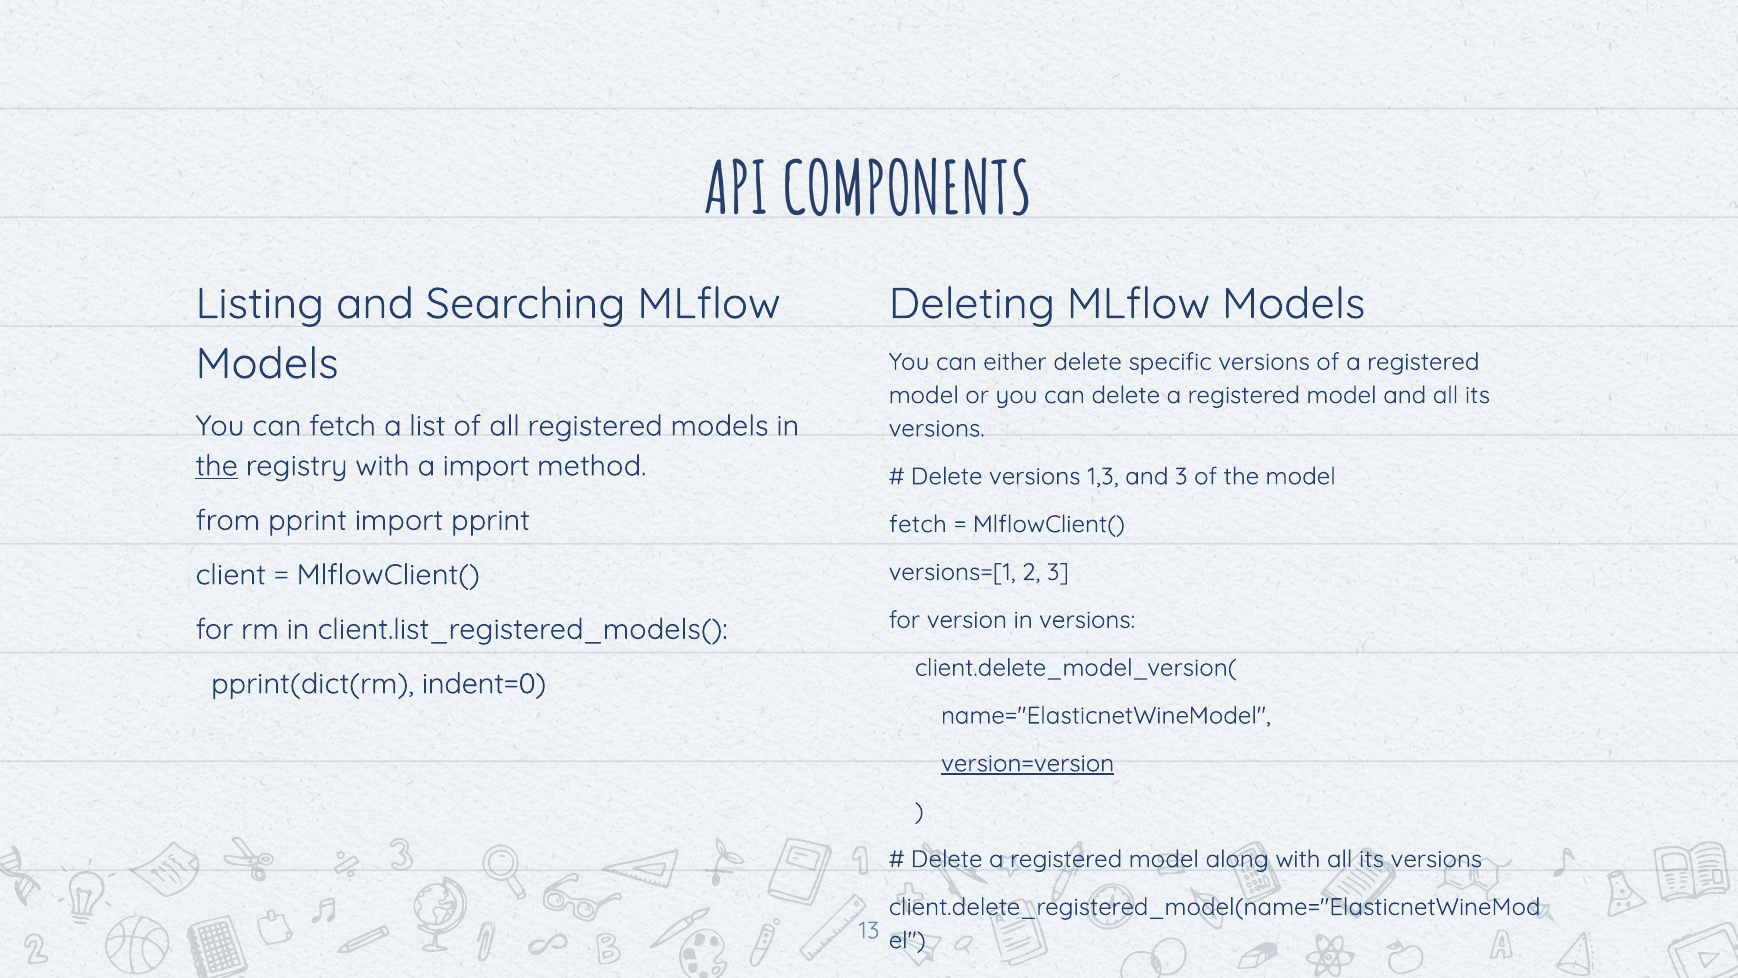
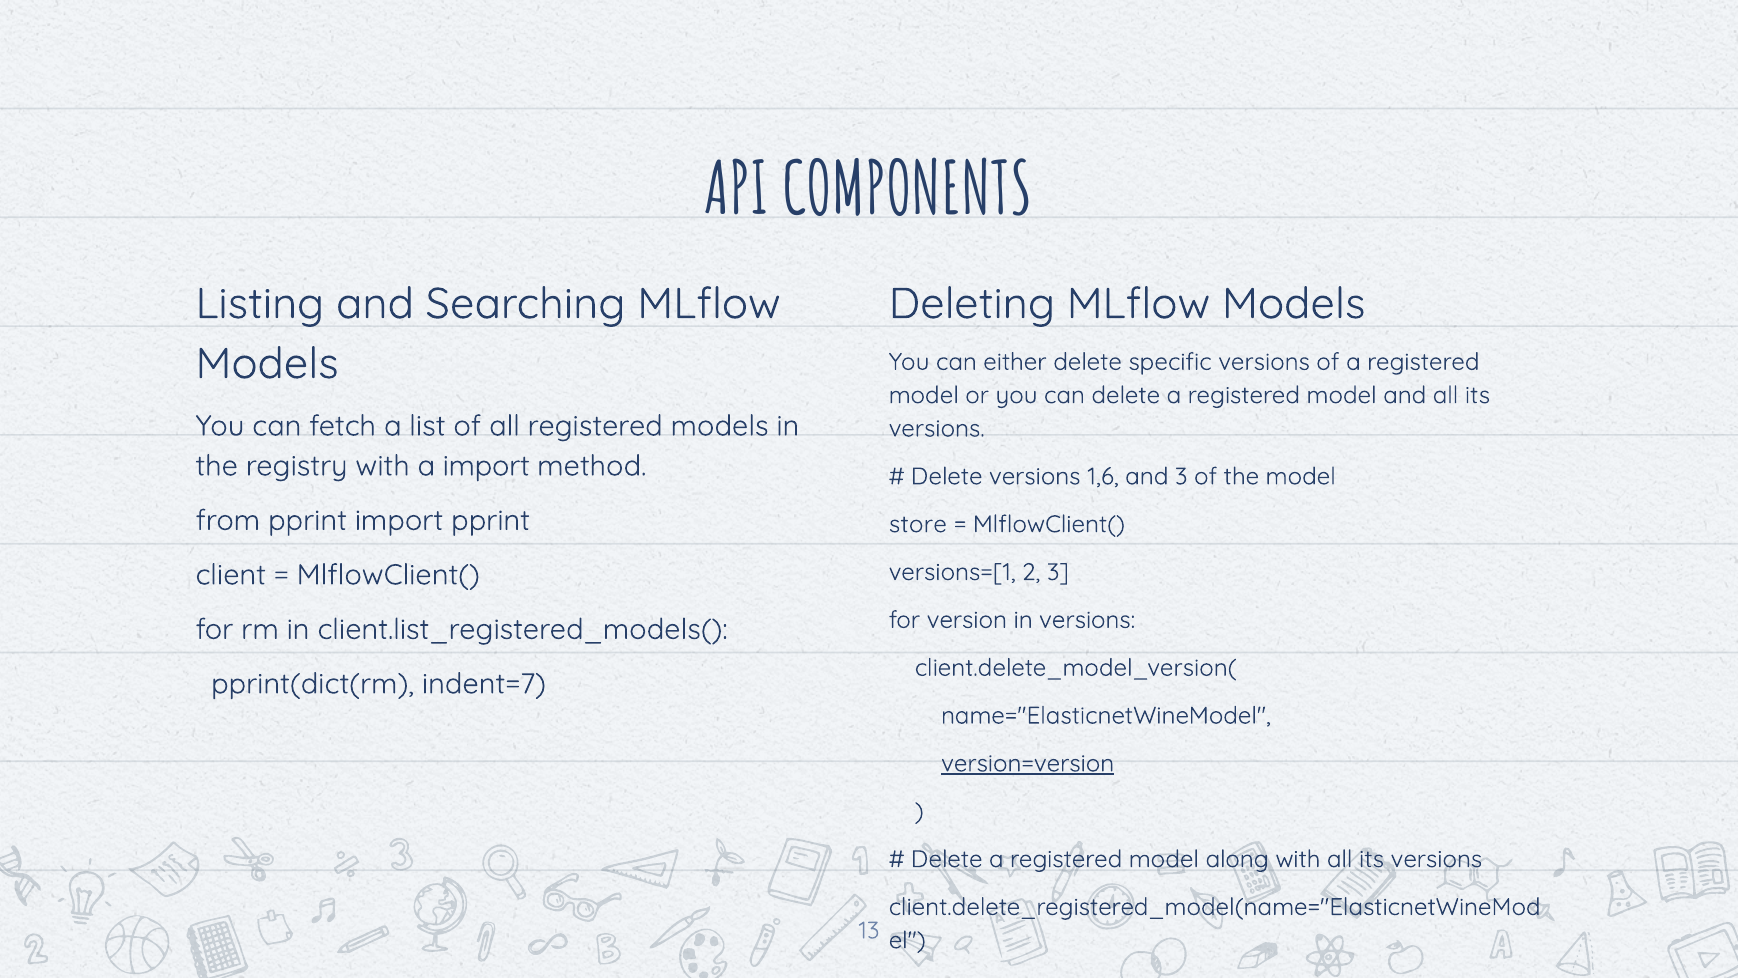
the underline: present -> none (217, 466)
1,3: 1,3 -> 1,6 (1103, 476)
fetch: fetch -> store (918, 524)
indent=0: indent=0 -> indent=7 (484, 684)
